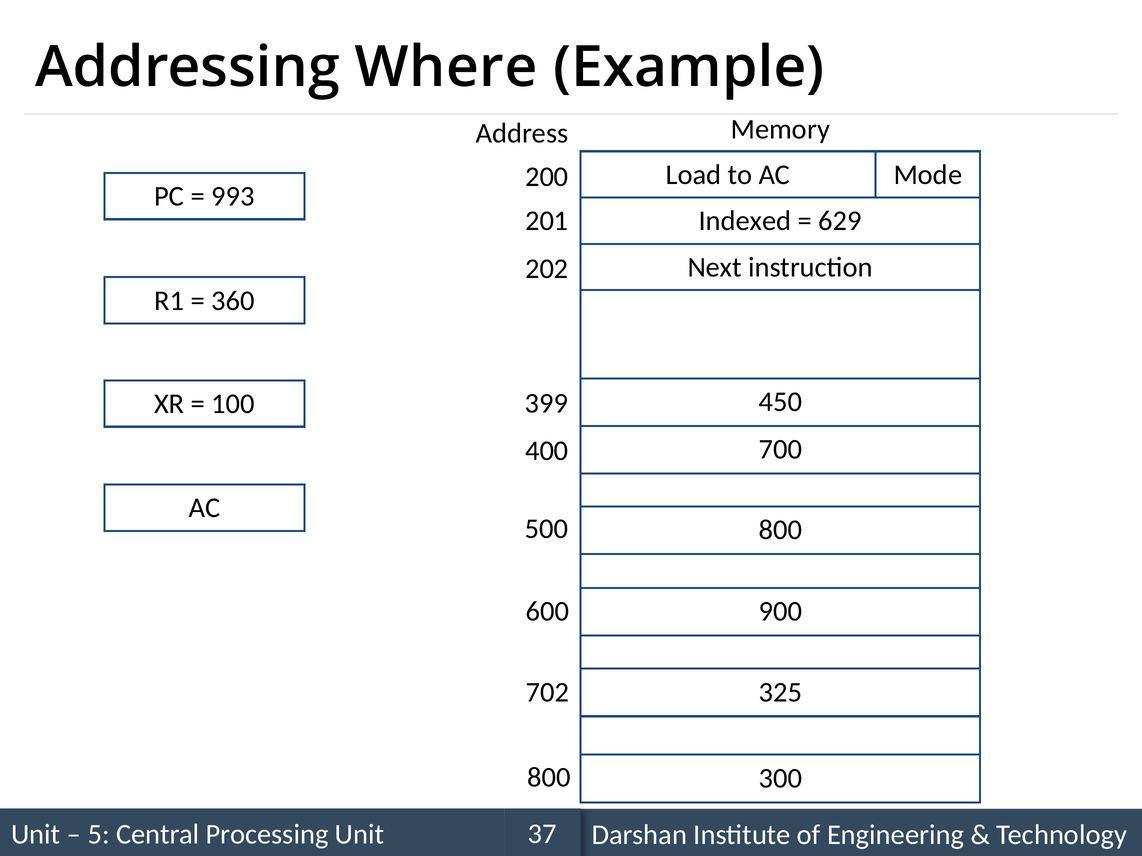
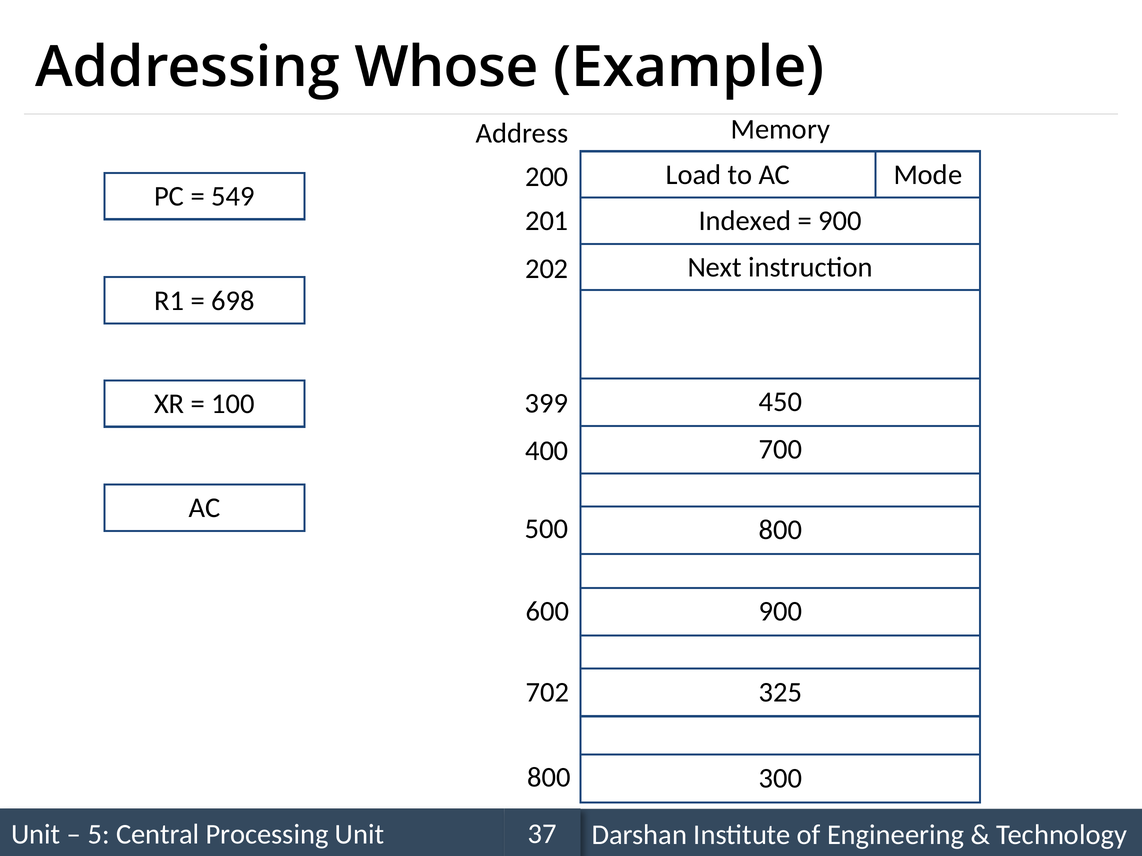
Where: Where -> Whose (447, 68)
993: 993 -> 549 (233, 197)
629: 629 -> 900 (840, 221)
360: 360 -> 698 (233, 301)
